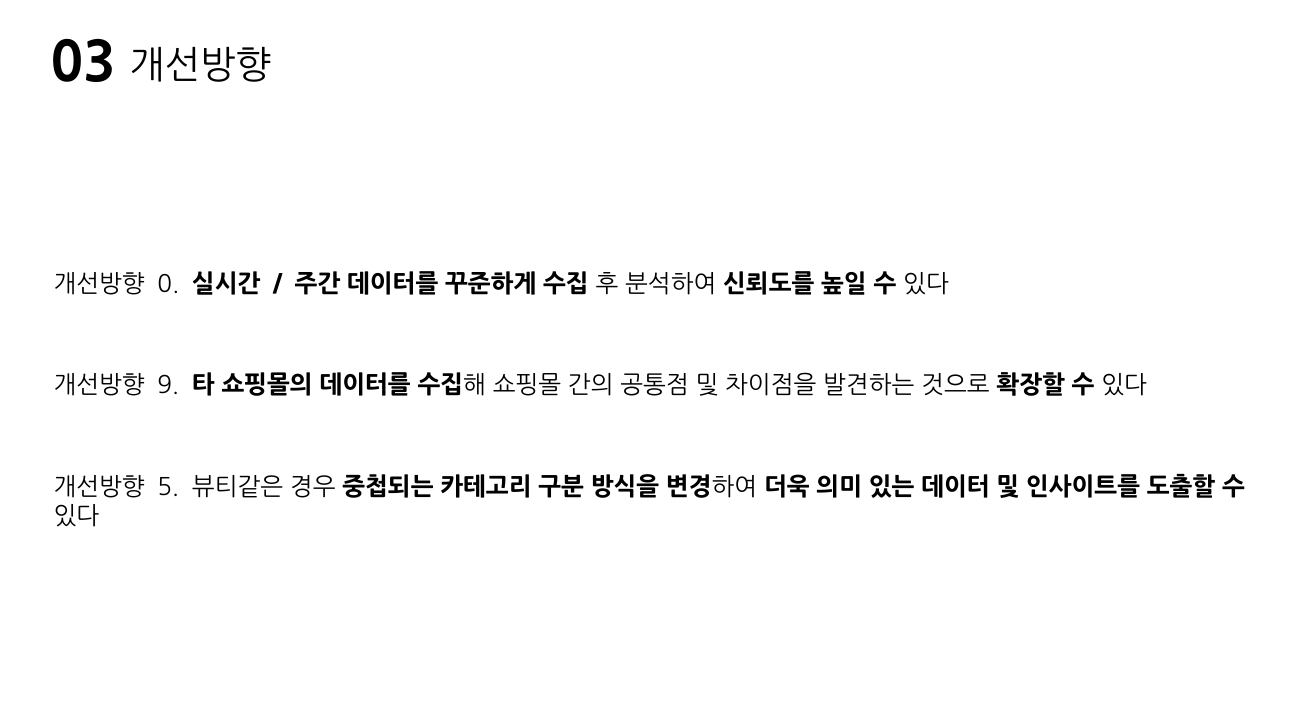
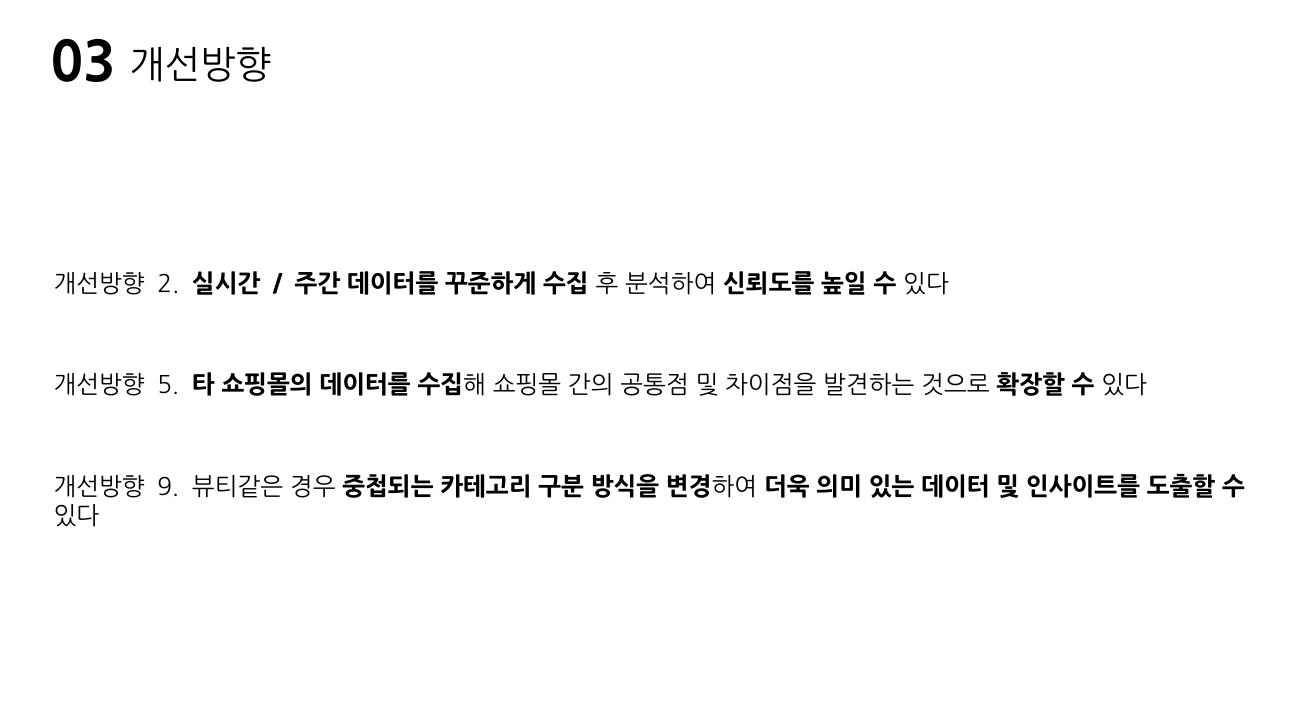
0: 0 -> 2 (168, 284)
9: 9 -> 5 (168, 385)
5: 5 -> 9 (168, 487)
